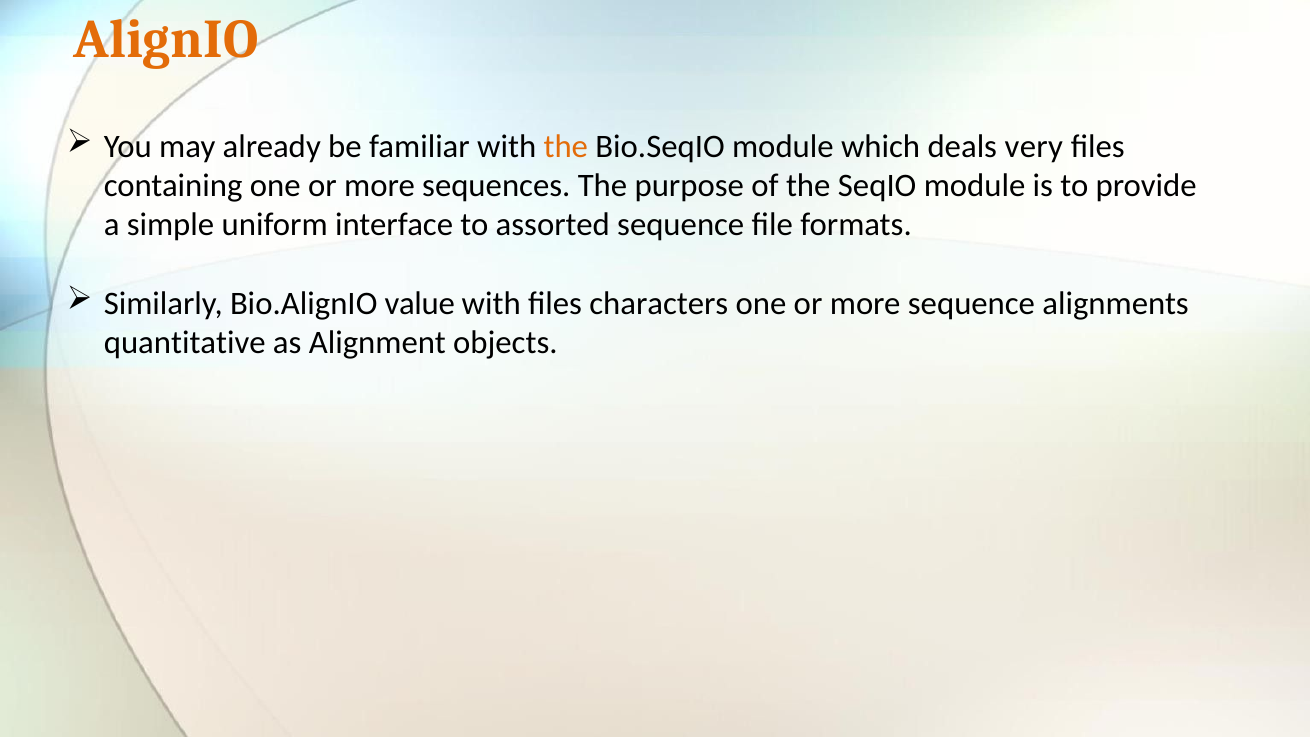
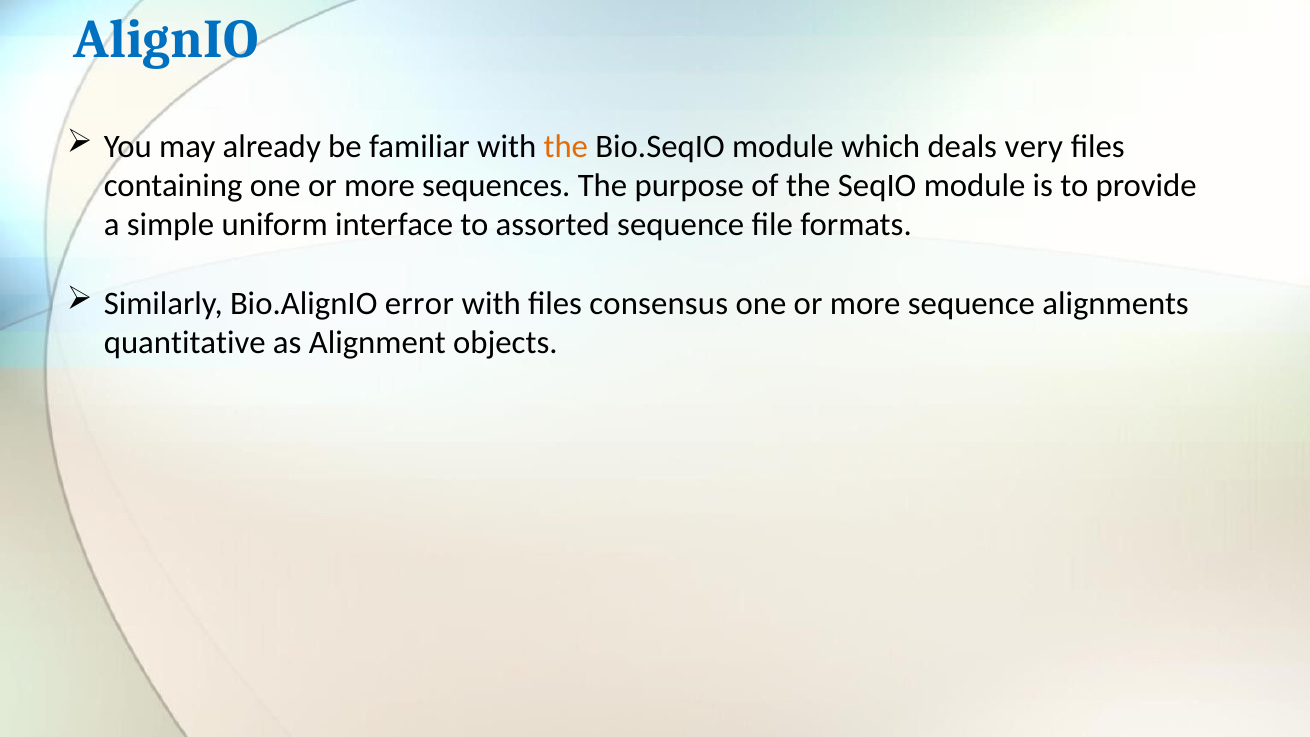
AlignIO colour: orange -> blue (166, 39)
value: value -> error (419, 304)
characters: characters -> consensus (659, 304)
